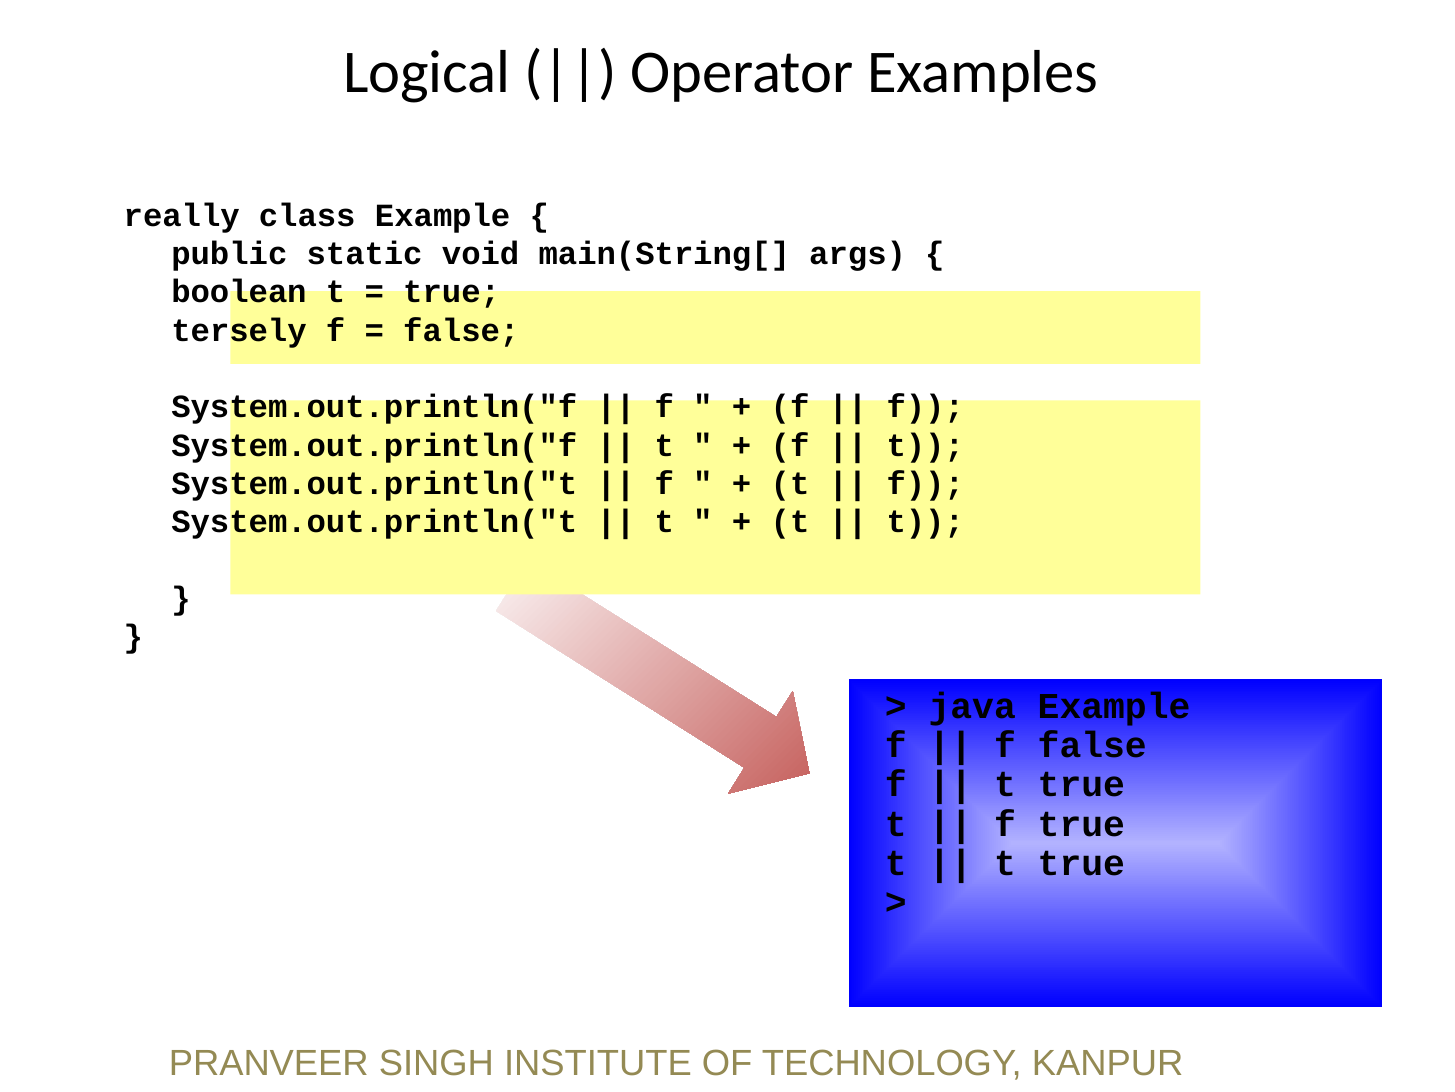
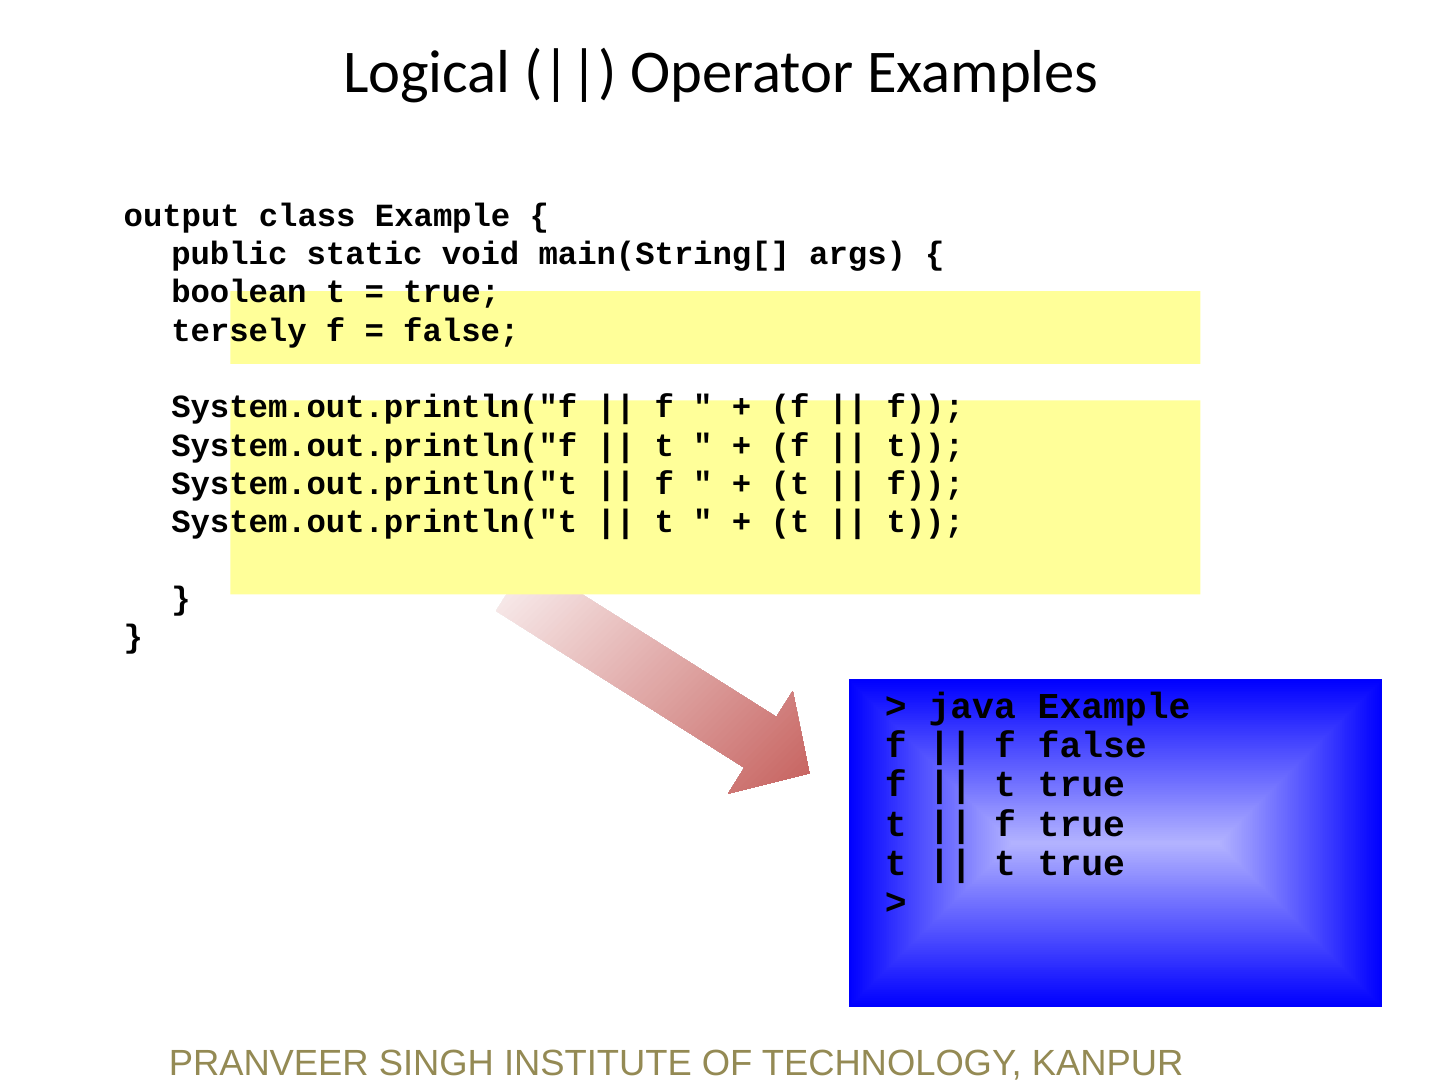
really: really -> output (182, 215)
